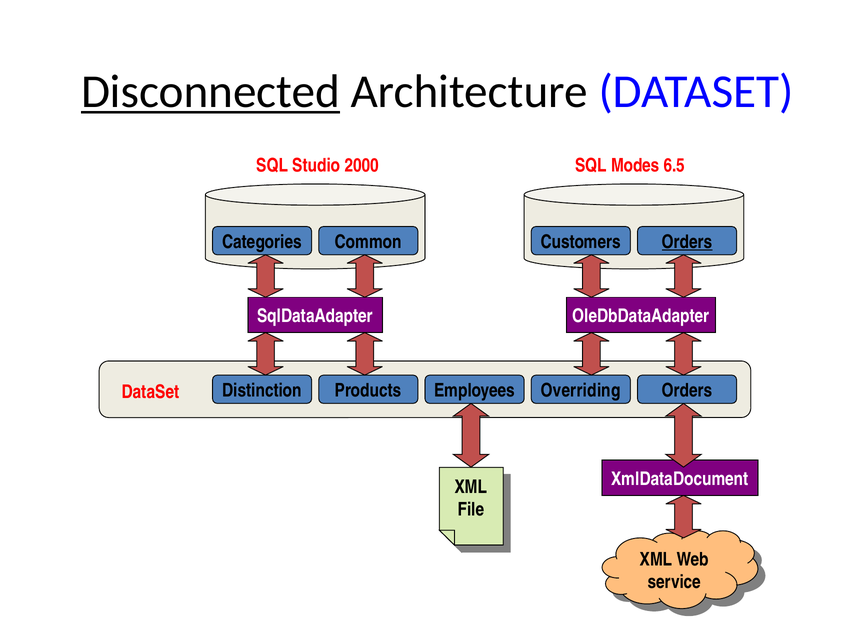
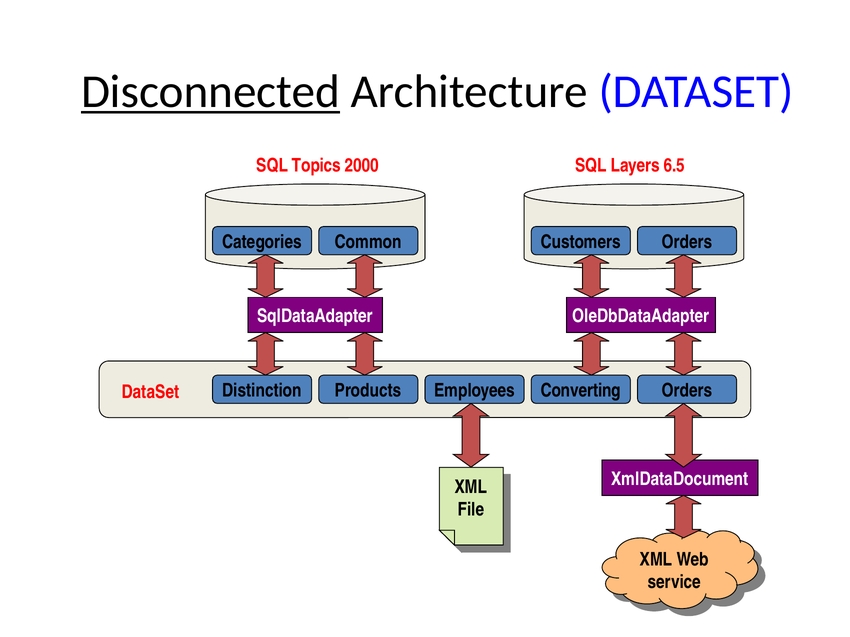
Studio: Studio -> Topics (316, 166)
Modes: Modes -> Layers (635, 166)
Orders underline: present -> none (687, 242)
Overriding: Overriding -> Converting (581, 391)
